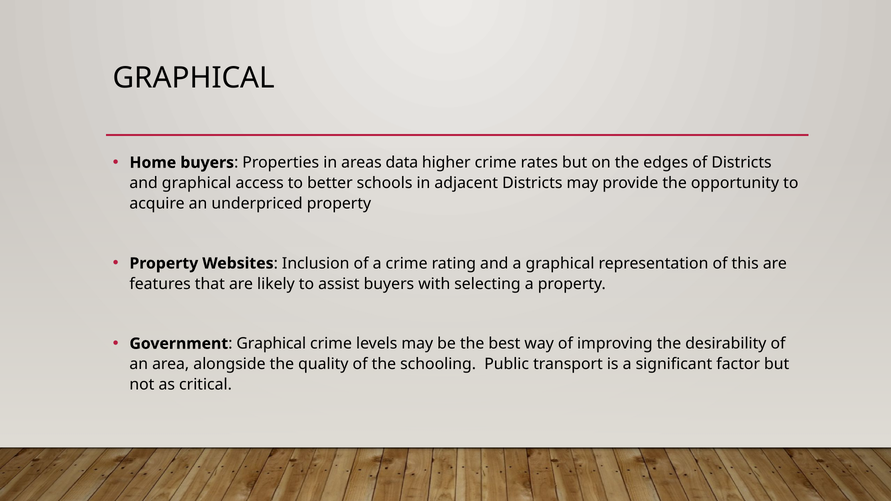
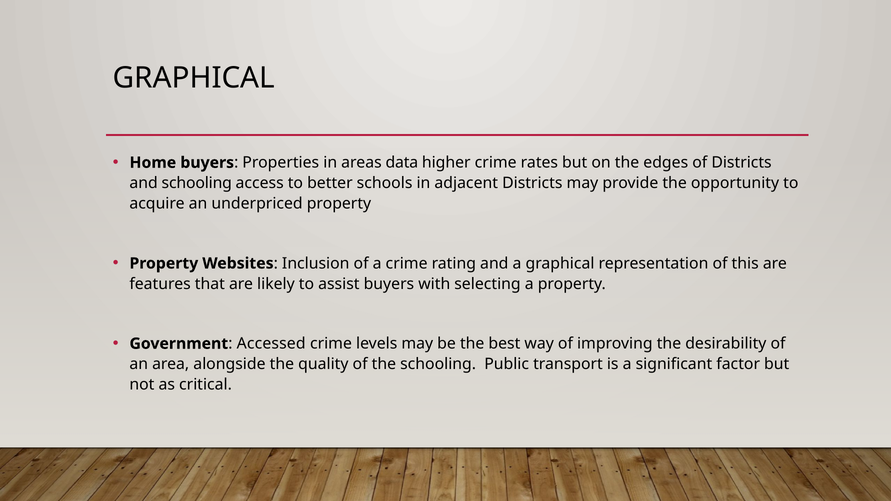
and graphical: graphical -> schooling (197, 183)
Government Graphical: Graphical -> Accessed (271, 344)
